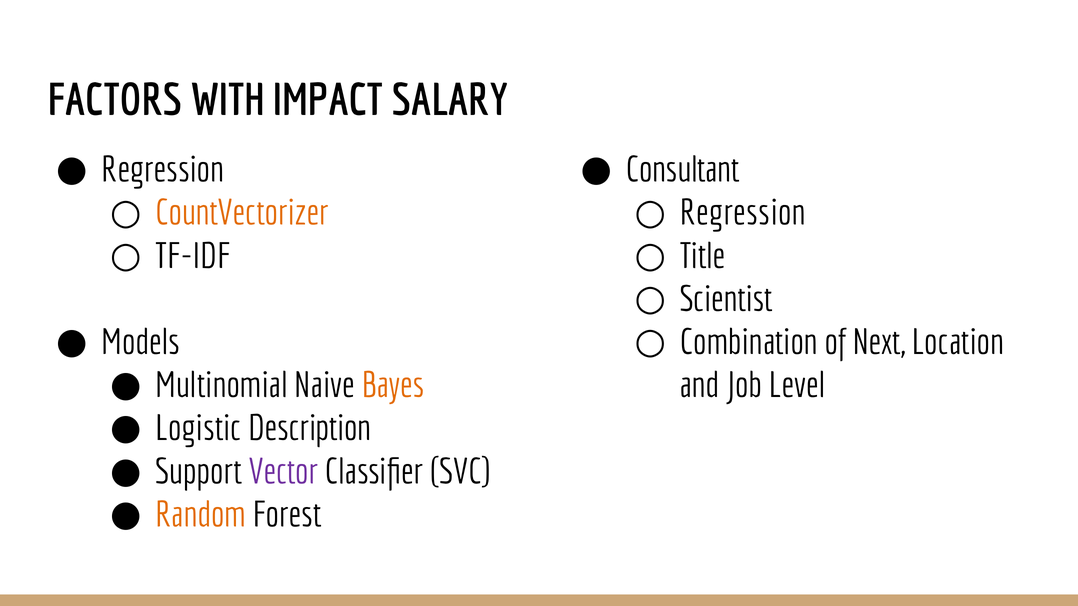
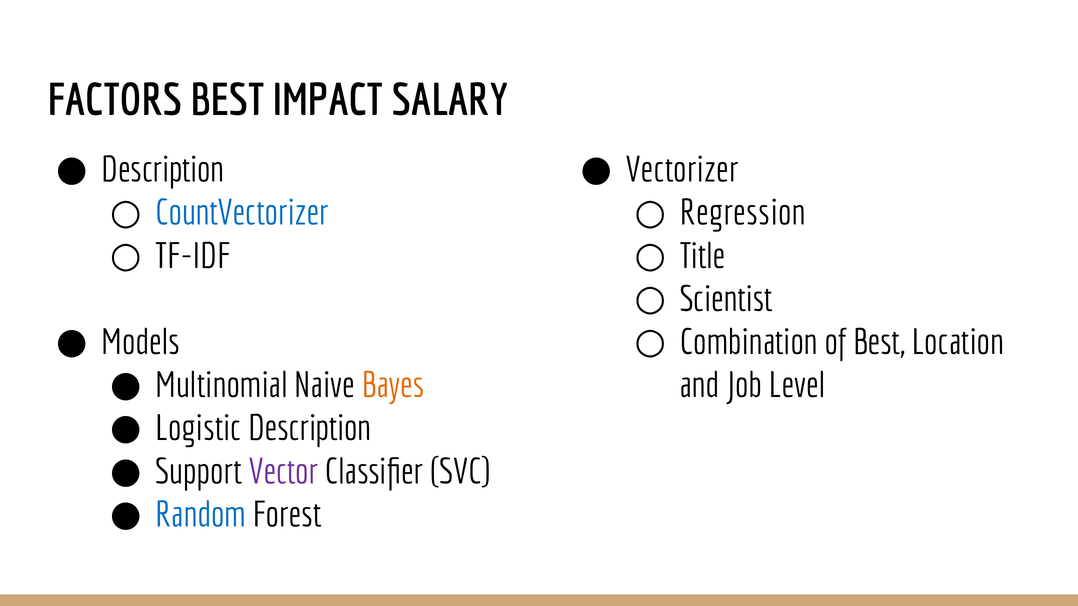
FACTORS WITH: WITH -> BEST (228, 101)
Regression: Regression -> Description (163, 170)
Consultant: Consultant -> Vectorizer (682, 170)
CountVectorizer colour: orange -> blue (242, 213)
of Next: Next -> Best (879, 343)
Random colour: orange -> blue (201, 515)
